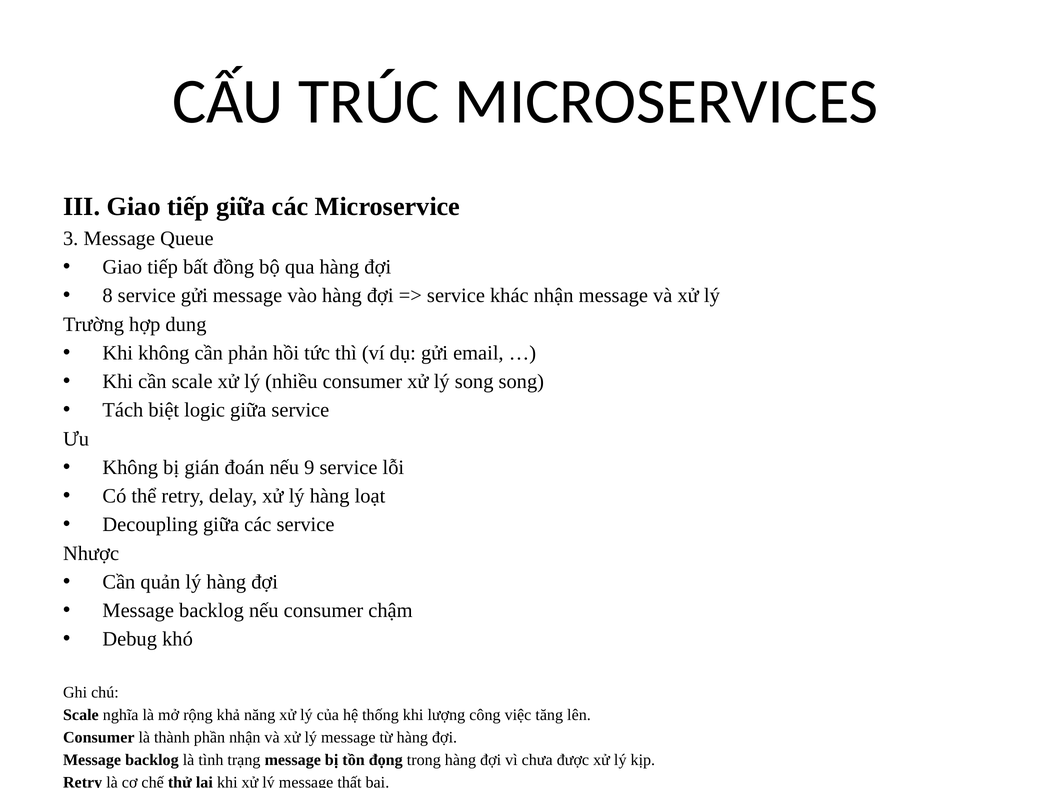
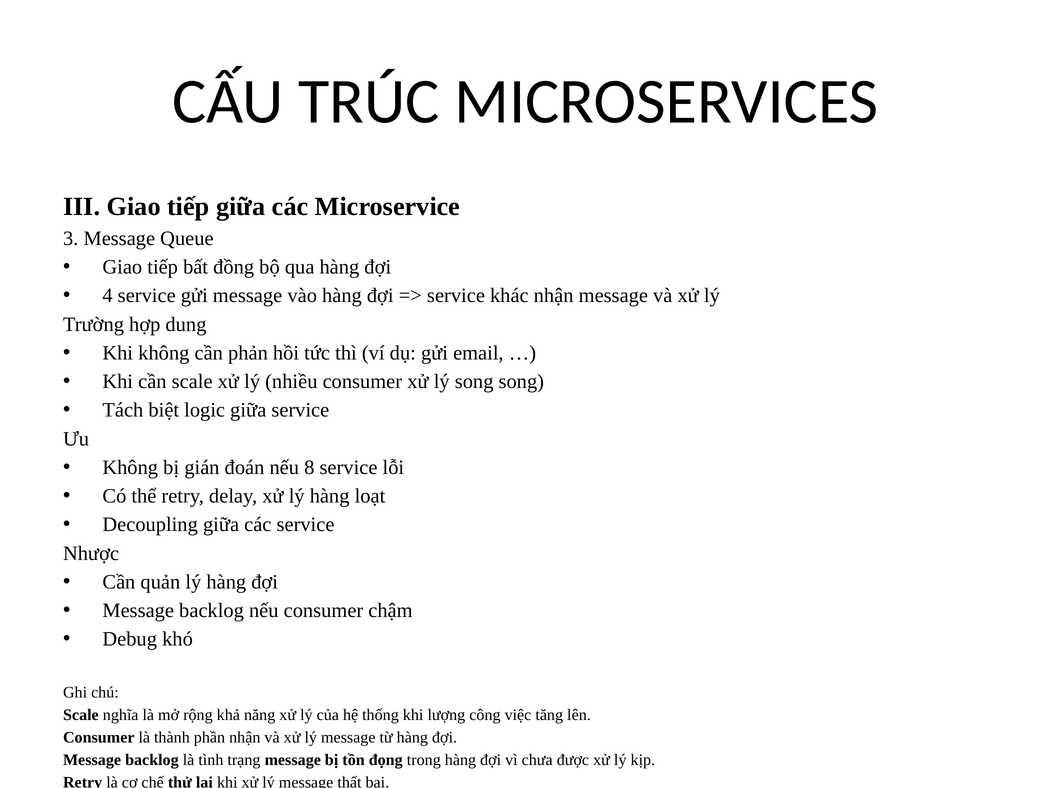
8: 8 -> 4 (108, 296)
9: 9 -> 8 (309, 468)
